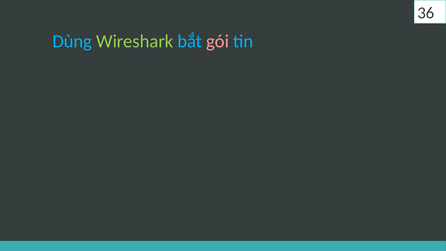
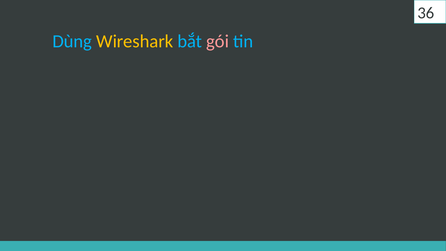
Wireshark colour: light green -> yellow (135, 41)
